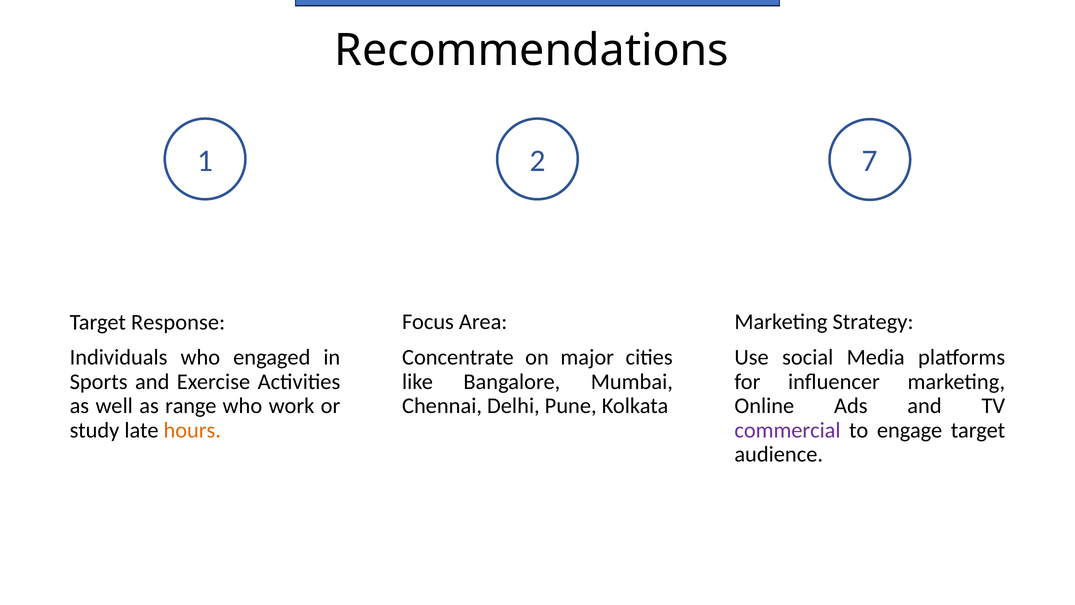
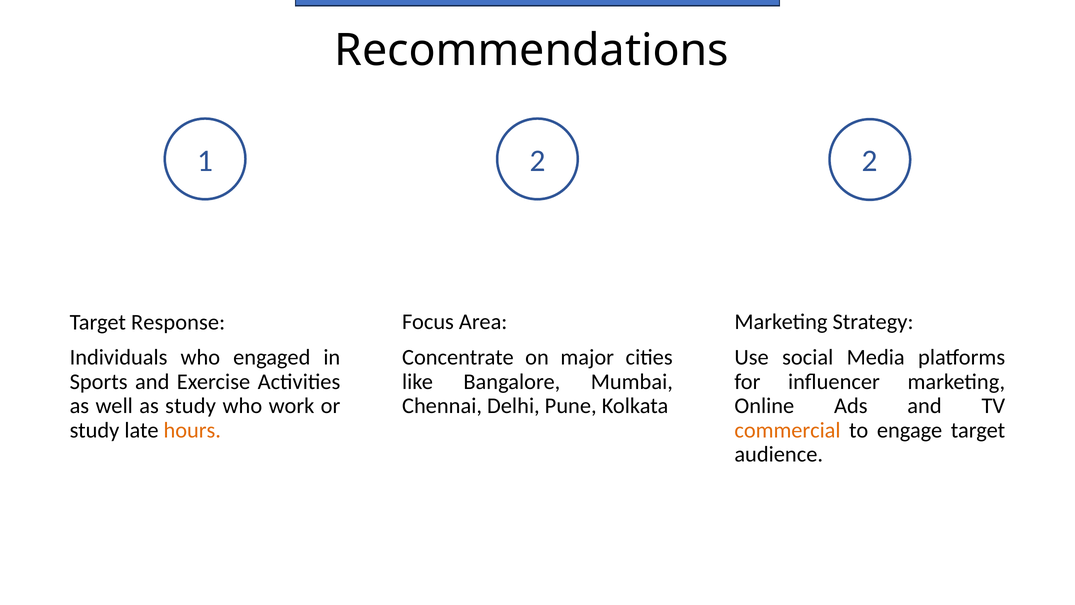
1 7: 7 -> 2 (870, 161)
as range: range -> study (191, 406)
commercial colour: purple -> orange (788, 430)
